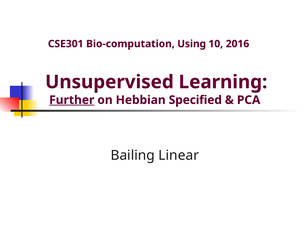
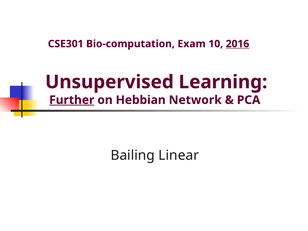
Using: Using -> Exam (192, 44)
2016 underline: none -> present (237, 44)
Specified: Specified -> Network (195, 100)
